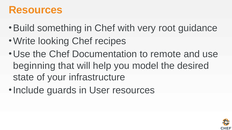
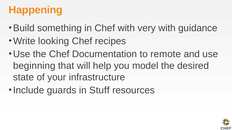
Resources: Resources -> Happening (36, 10)
very root: root -> with (167, 28)
User: User -> Stuff (99, 91)
